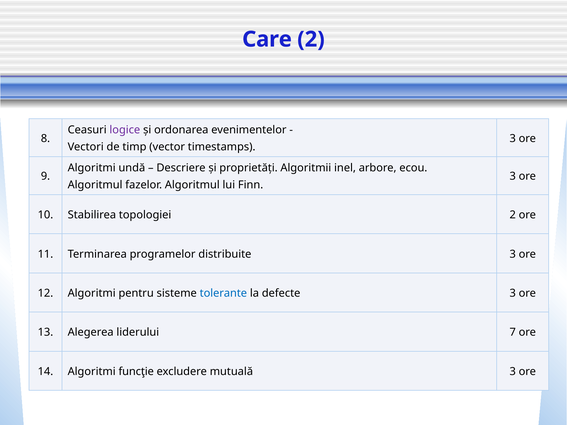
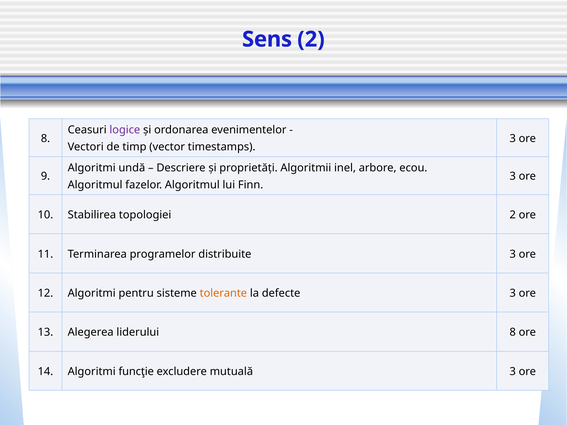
Care: Care -> Sens (267, 39)
tolerante colour: blue -> orange (223, 293)
liderului 7: 7 -> 8 (513, 333)
